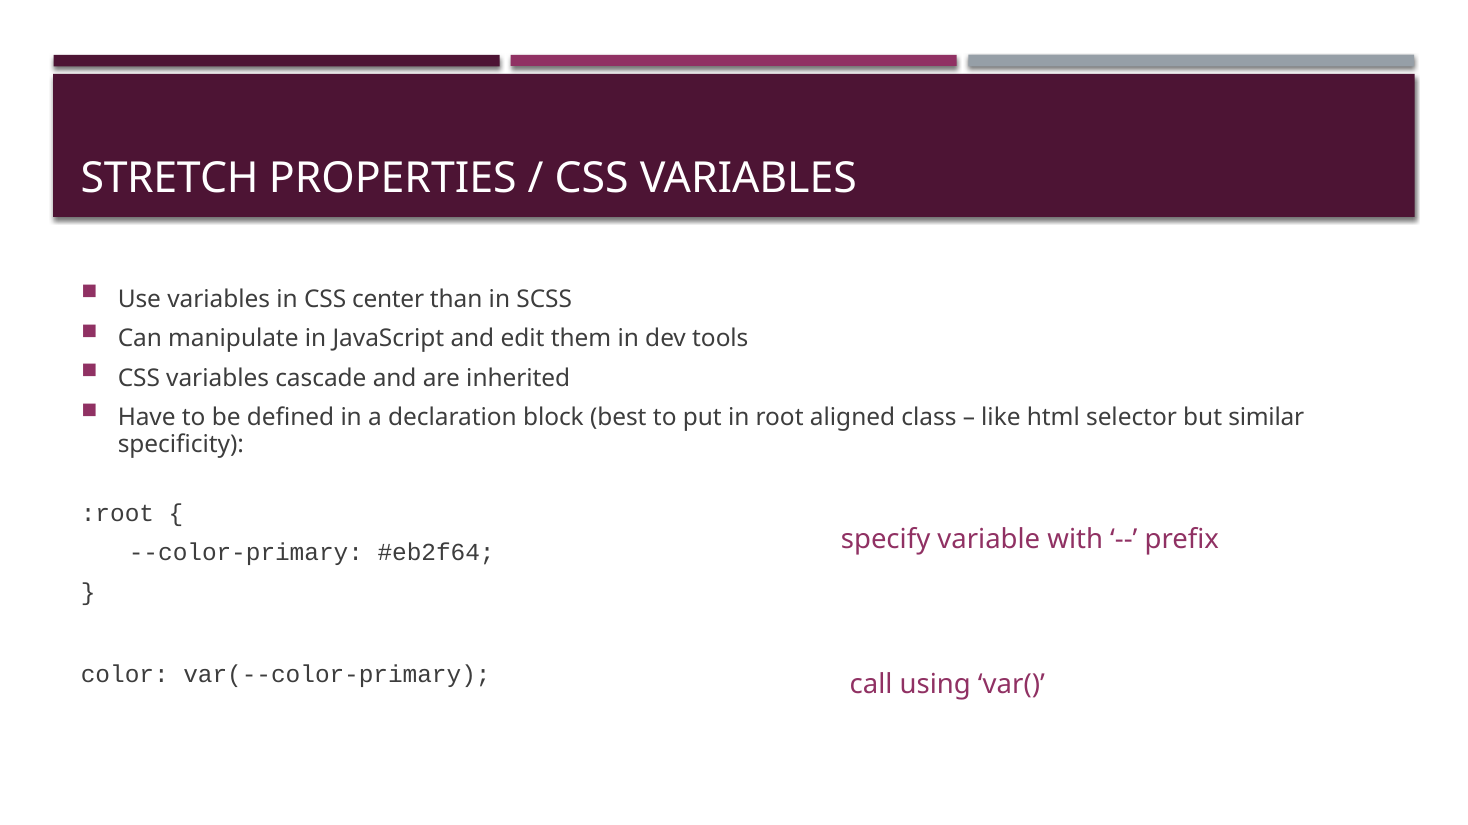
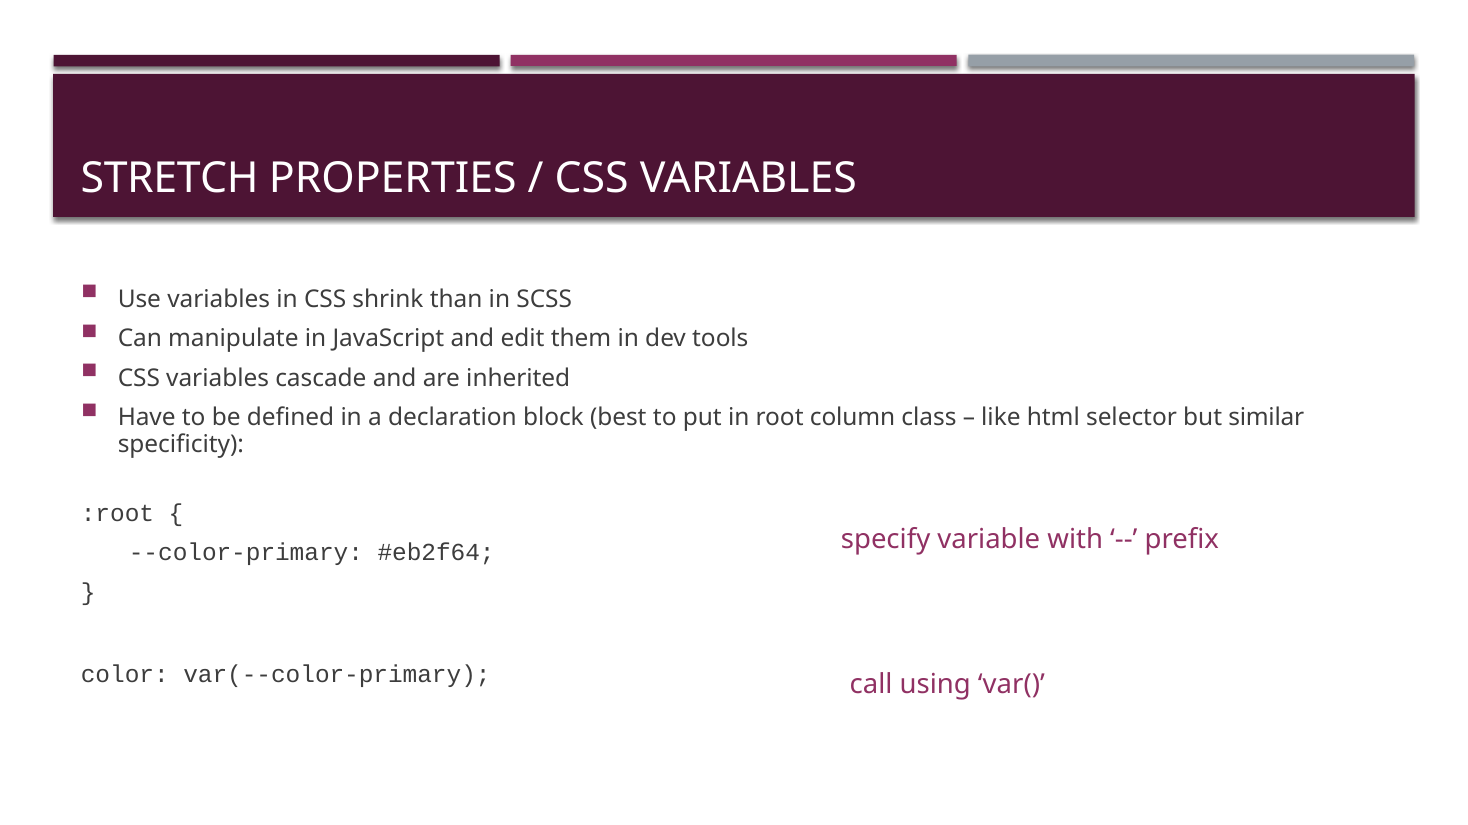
center: center -> shrink (388, 300)
aligned: aligned -> column (853, 418)
